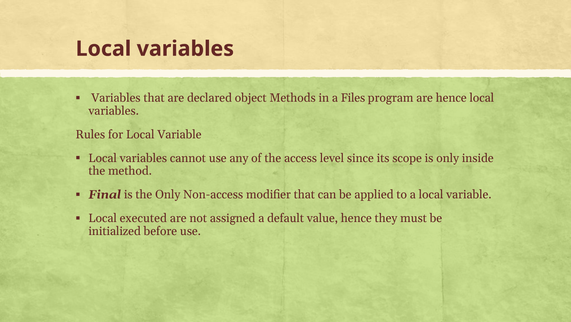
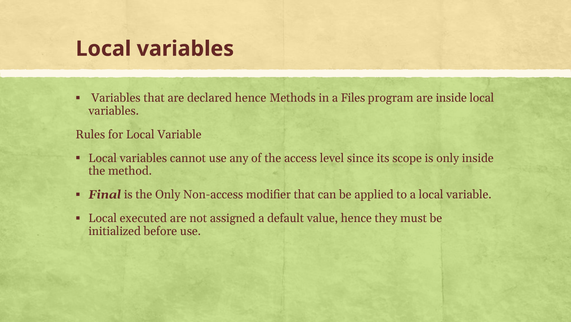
declared object: object -> hence (251, 98)
are hence: hence -> inside (451, 98)
